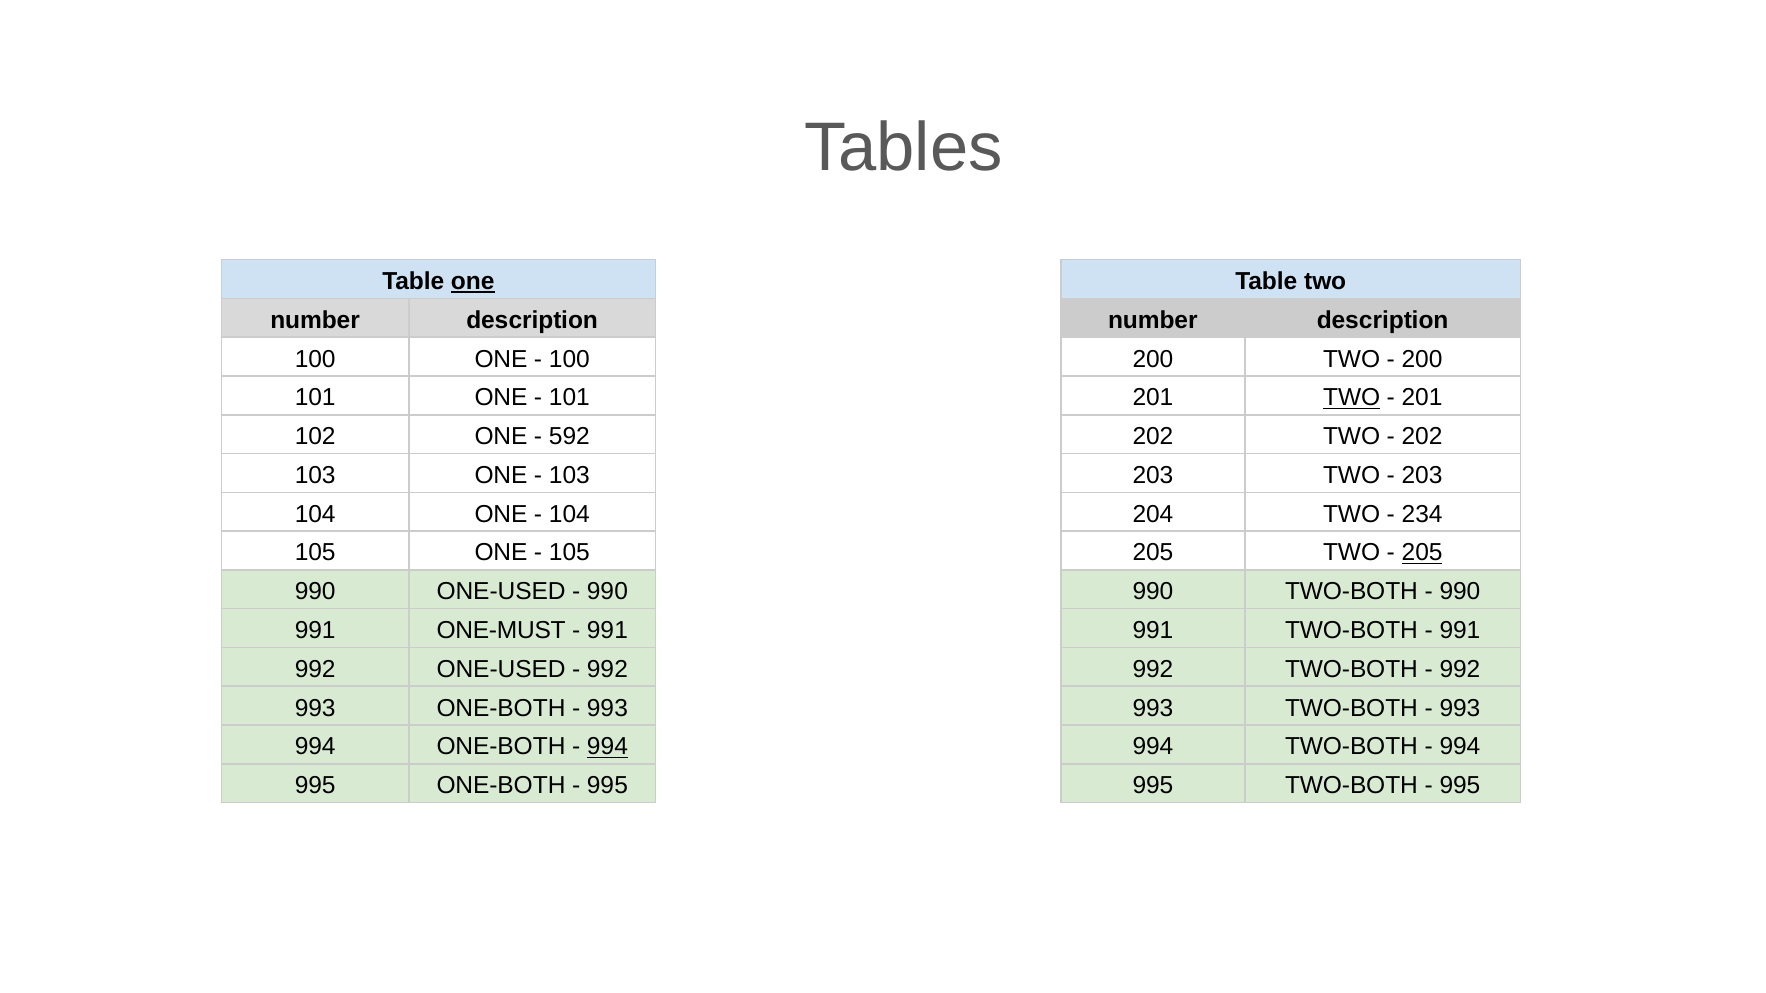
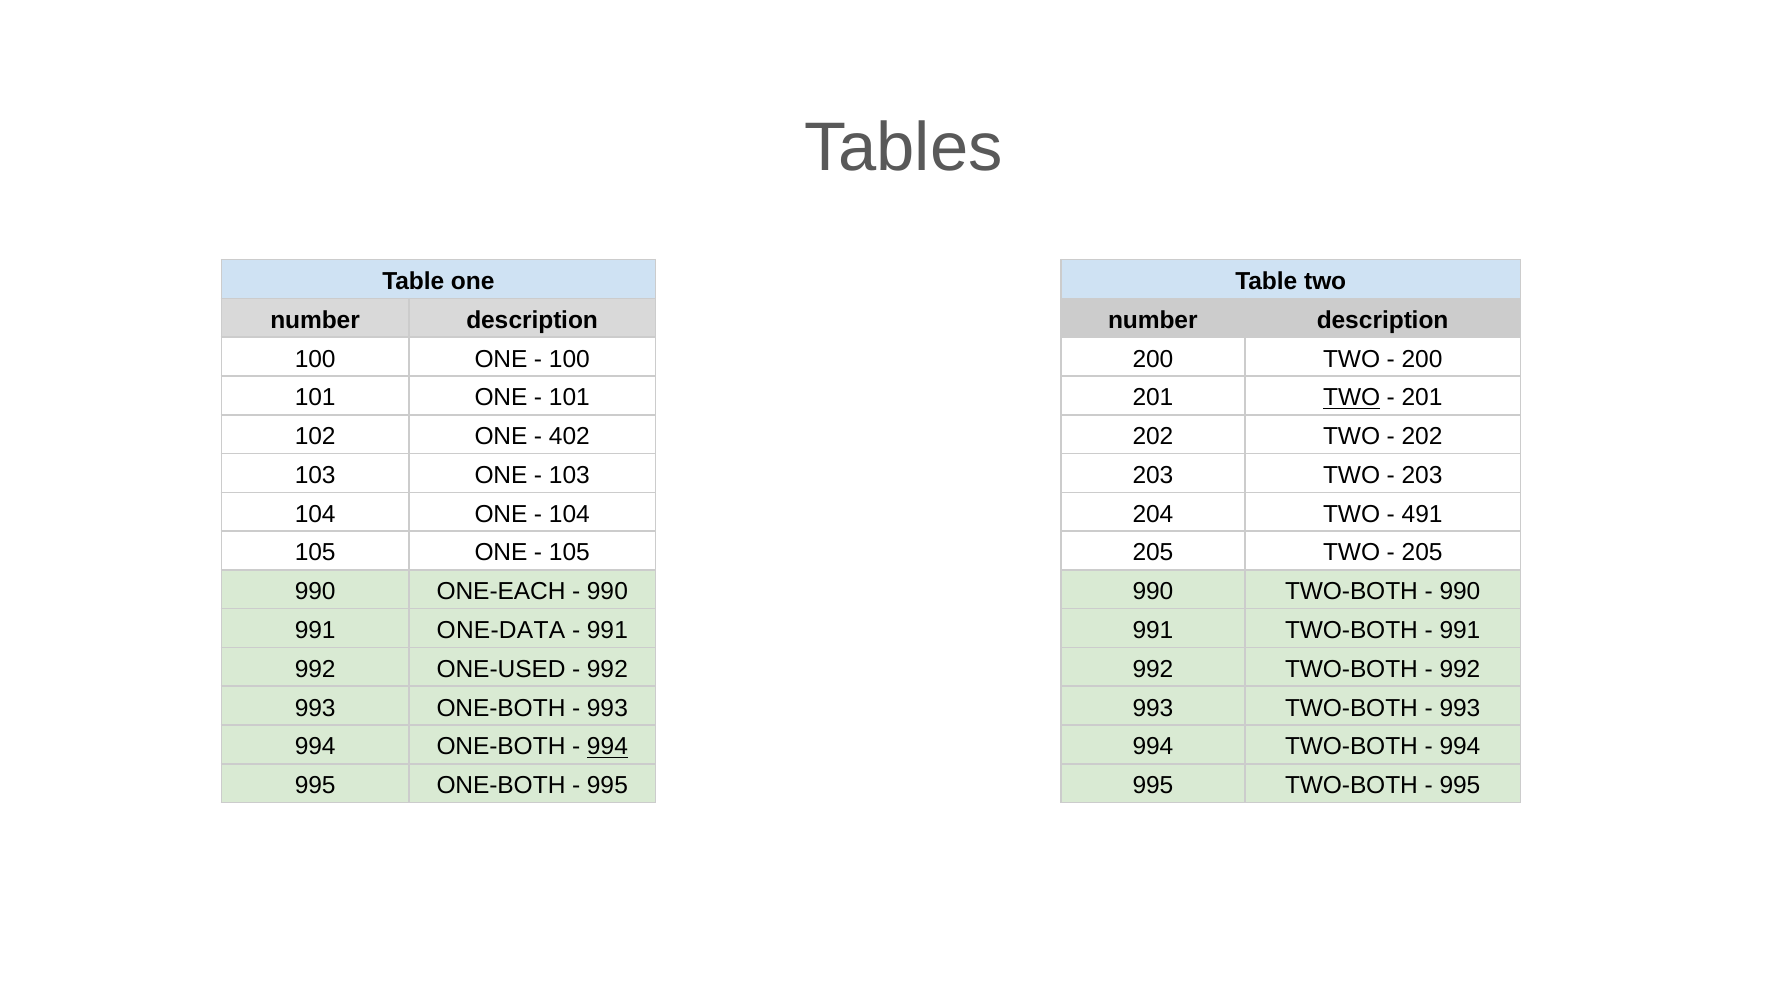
one underline: present -> none (473, 282)
592: 592 -> 402 (569, 437)
234: 234 -> 491 (1422, 514)
205 underline: present -> none (1422, 553)
990 ONE-USED: ONE-USED -> ONE-EACH (501, 592)
ONE-MUST: ONE-MUST -> ONE-DATA (501, 631)
